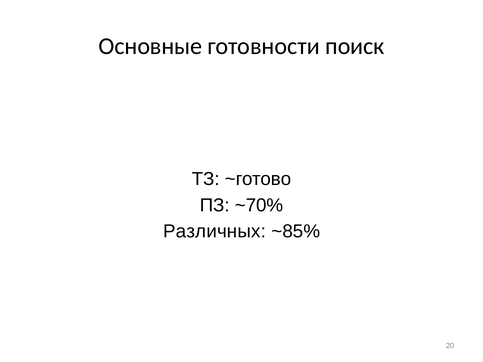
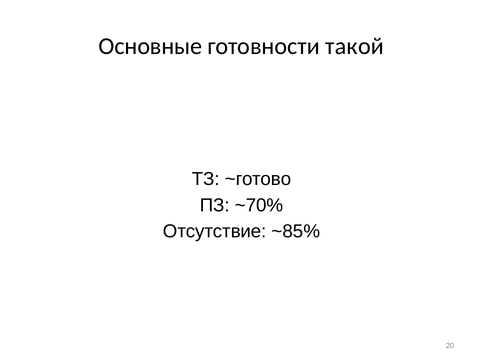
поиск: поиск -> такой (355, 46)
Различных: Различных -> Отсутствие (215, 232)
